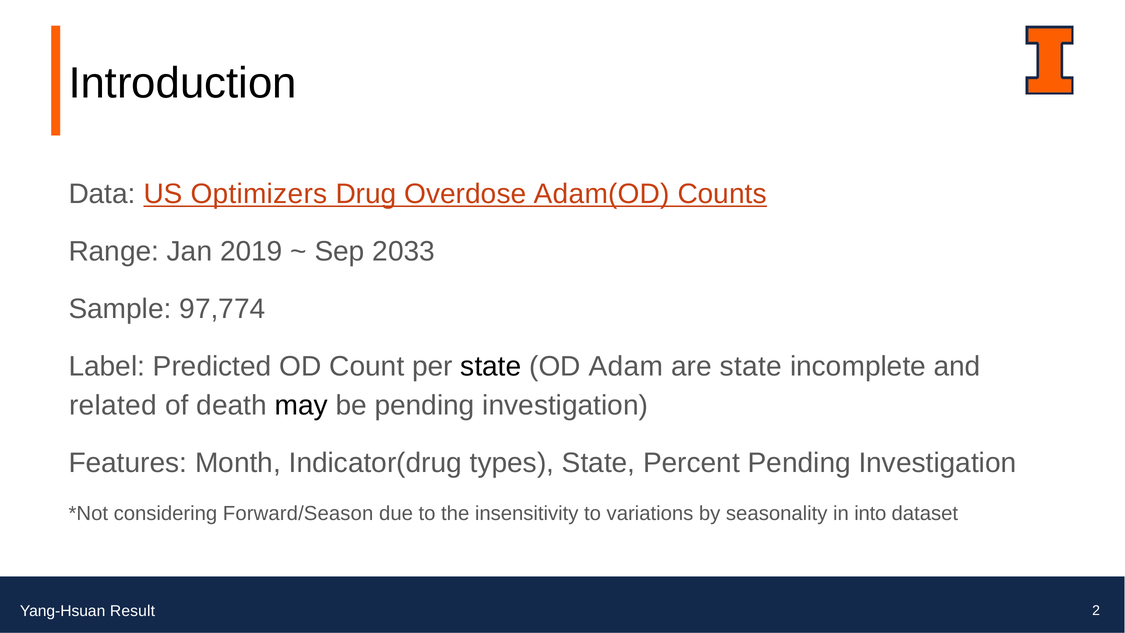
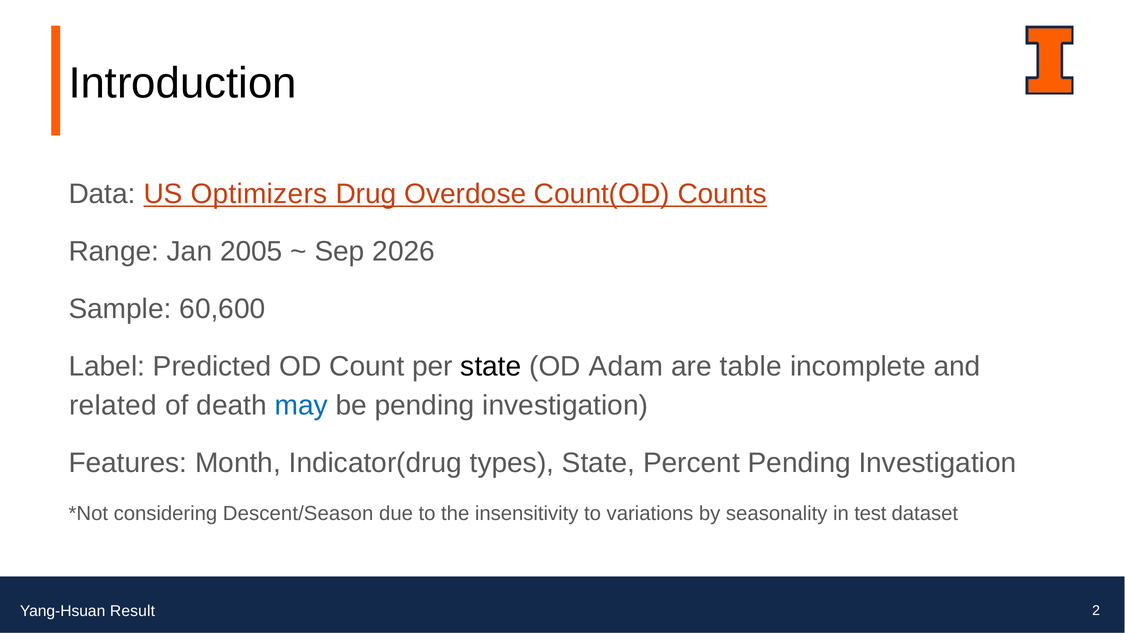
Adam(OD: Adam(OD -> Count(OD (602, 194)
2019: 2019 -> 2005 (251, 251)
2033: 2033 -> 2026 (404, 251)
97,774: 97,774 -> 60,600 (222, 309)
are state: state -> table (751, 366)
may colour: black -> blue (301, 405)
Forward/Season: Forward/Season -> Descent/Season (298, 514)
into: into -> test (870, 514)
